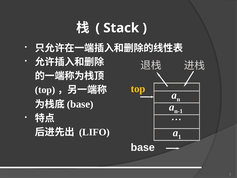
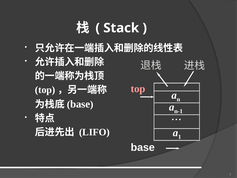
top colour: yellow -> pink (138, 89)
